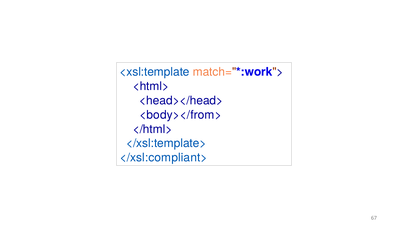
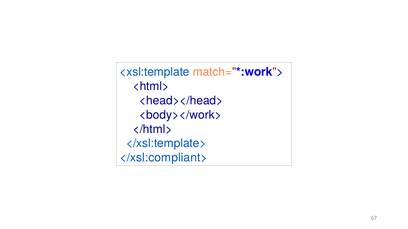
<body></from>: <body></from> -> <body></work> (181, 115)
